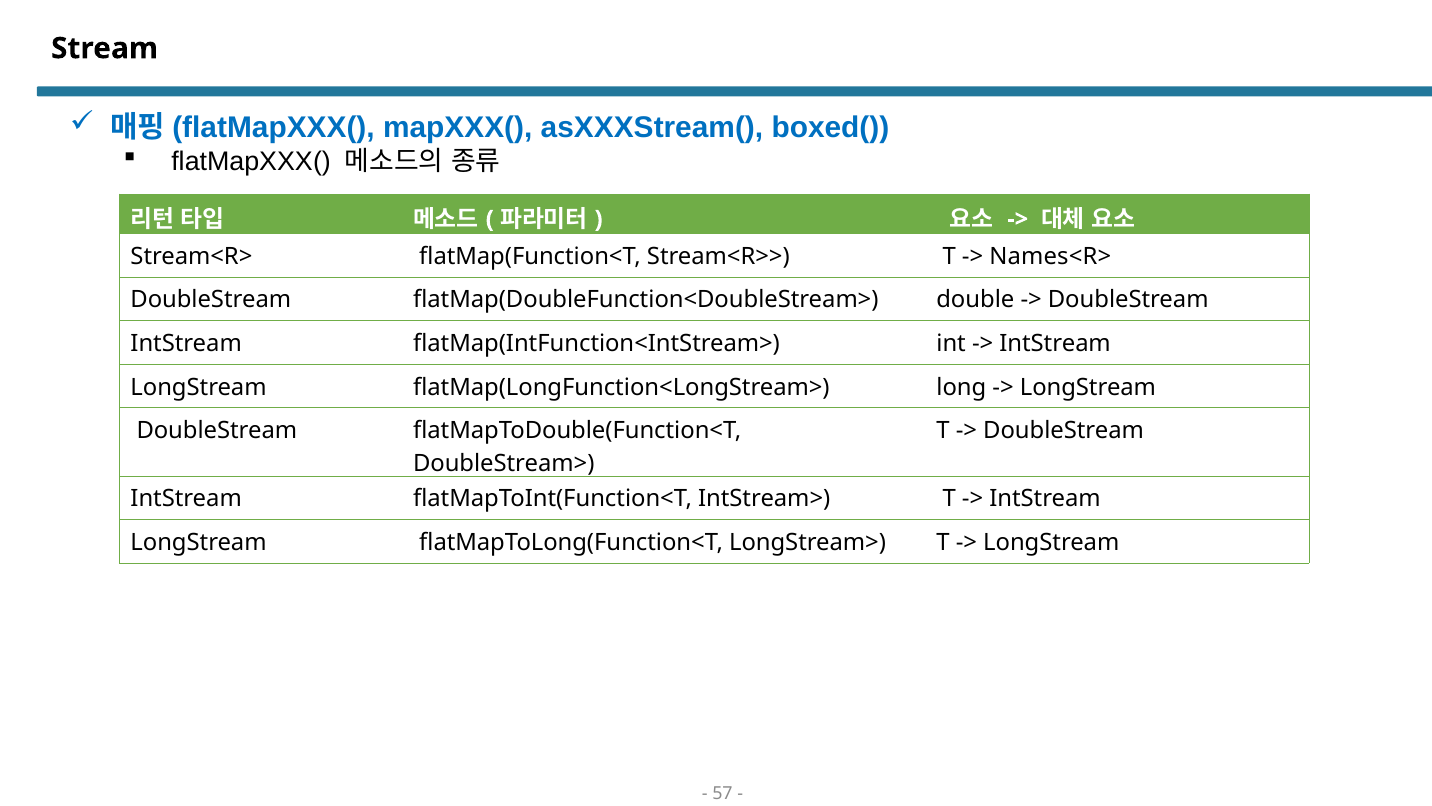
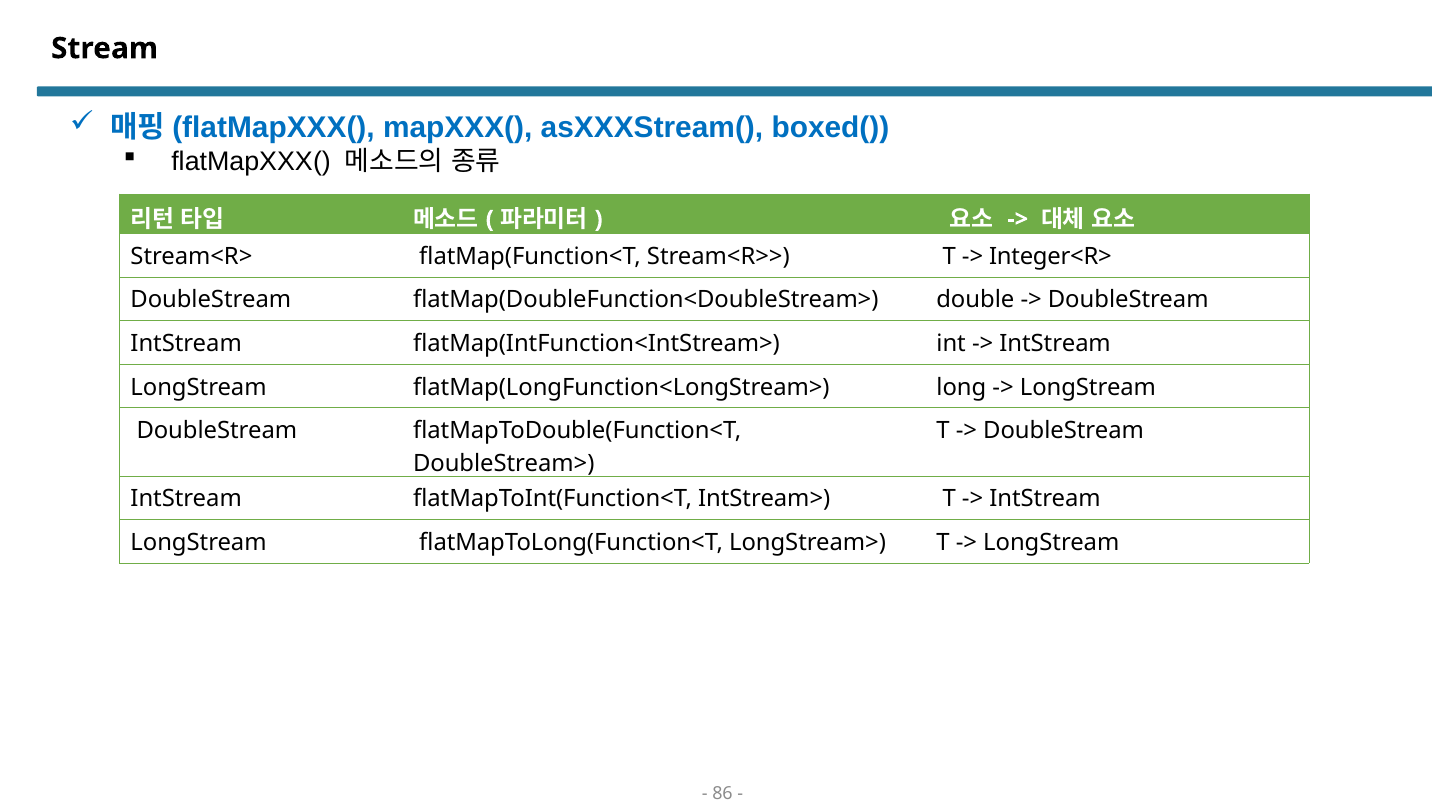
Names<R>: Names<R> -> Integer<R> (1050, 256)
57: 57 -> 86 (722, 793)
